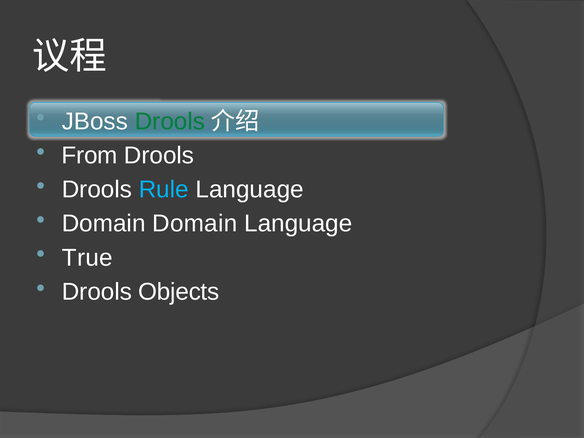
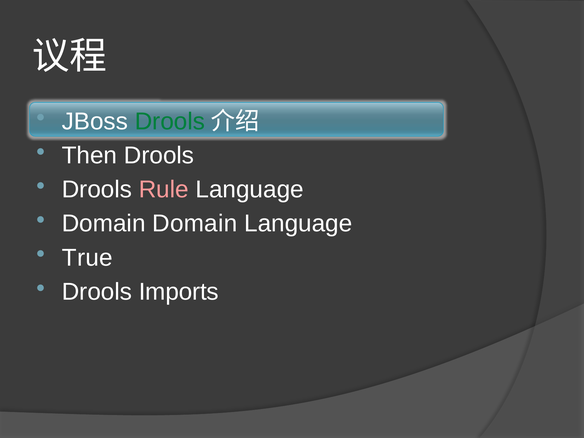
From: From -> Then (89, 155)
Rule colour: light blue -> pink (164, 190)
Objects: Objects -> Imports (179, 292)
